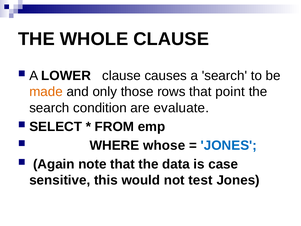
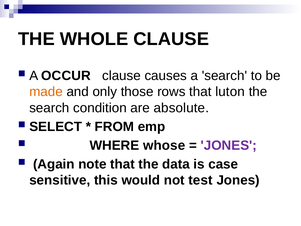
LOWER: LOWER -> OCCUR (66, 76)
point: point -> luton (230, 92)
evaluate: evaluate -> absolute (181, 108)
JONES colour: blue -> purple (229, 145)
